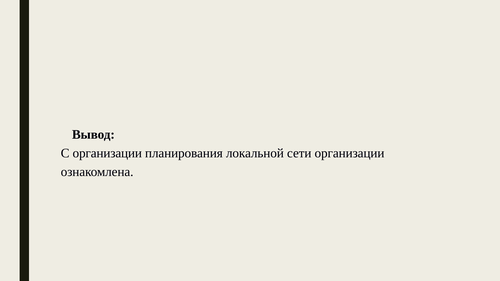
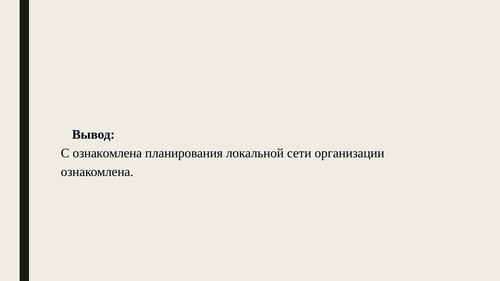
С организации: организации -> ознакомлена (107, 153)
